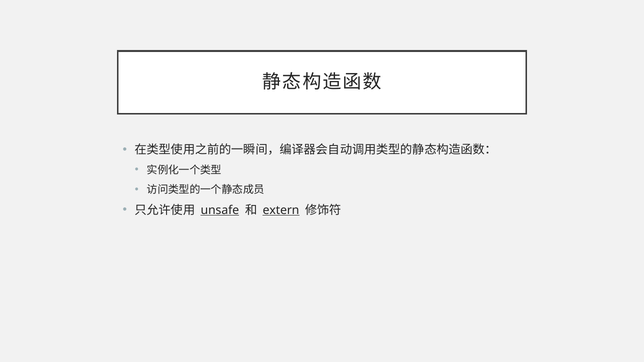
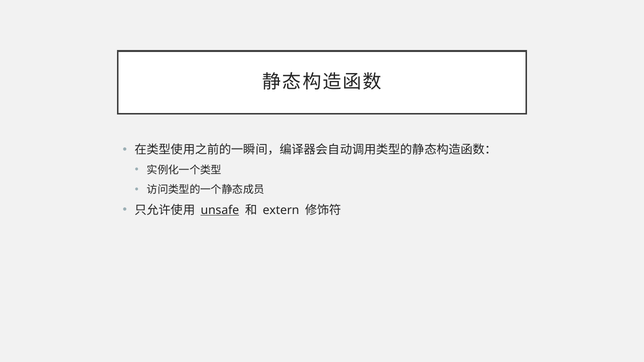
extern underline: present -> none (281, 210)
